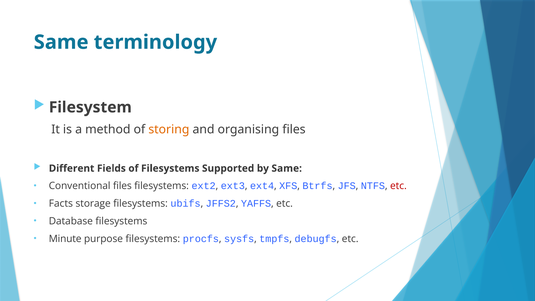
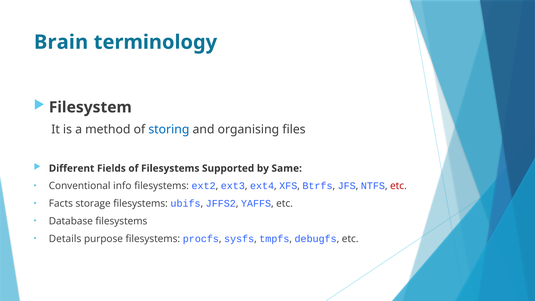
Same: Same -> Brain (61, 42)
storing colour: orange -> blue (169, 129)
Conventional files: files -> info (122, 186)
Minute: Minute -> Details (65, 239)
